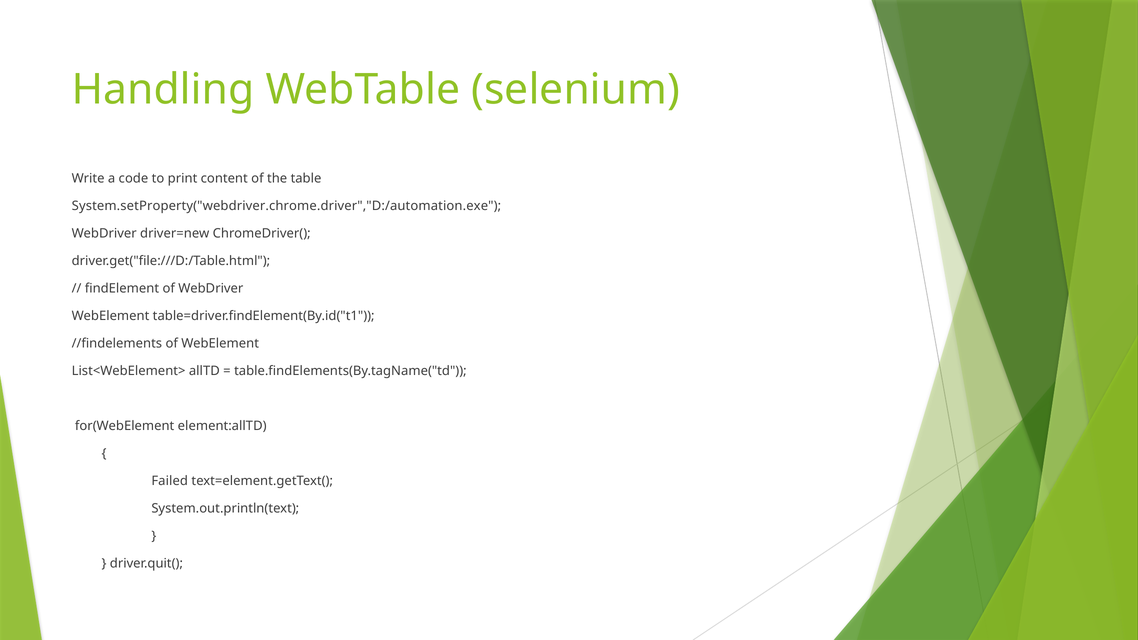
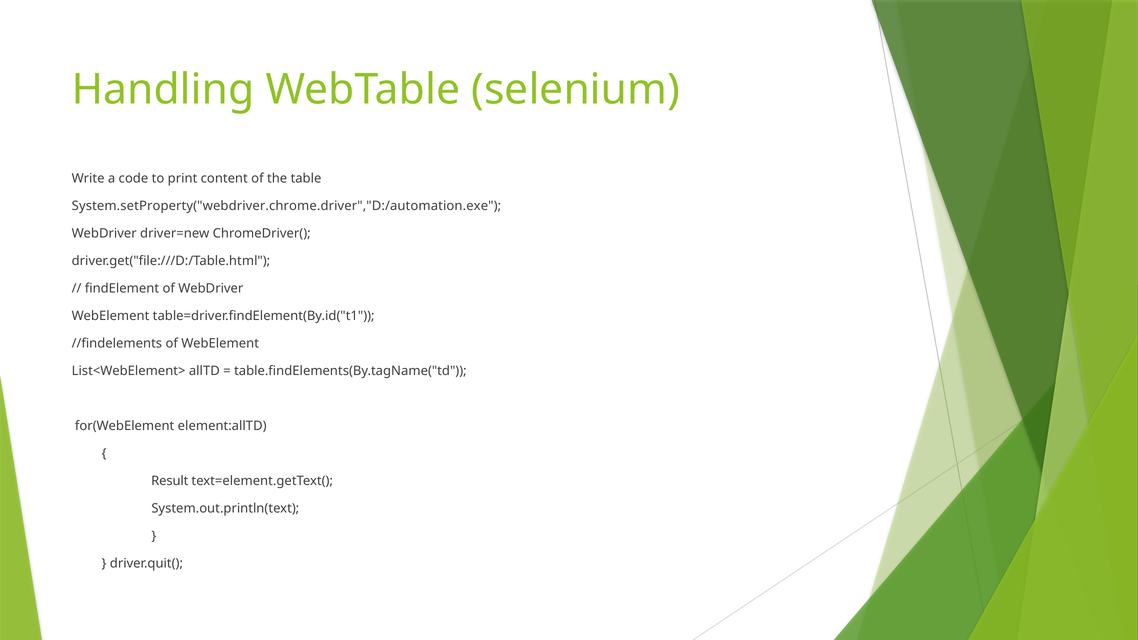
Failed: Failed -> Result (170, 481)
